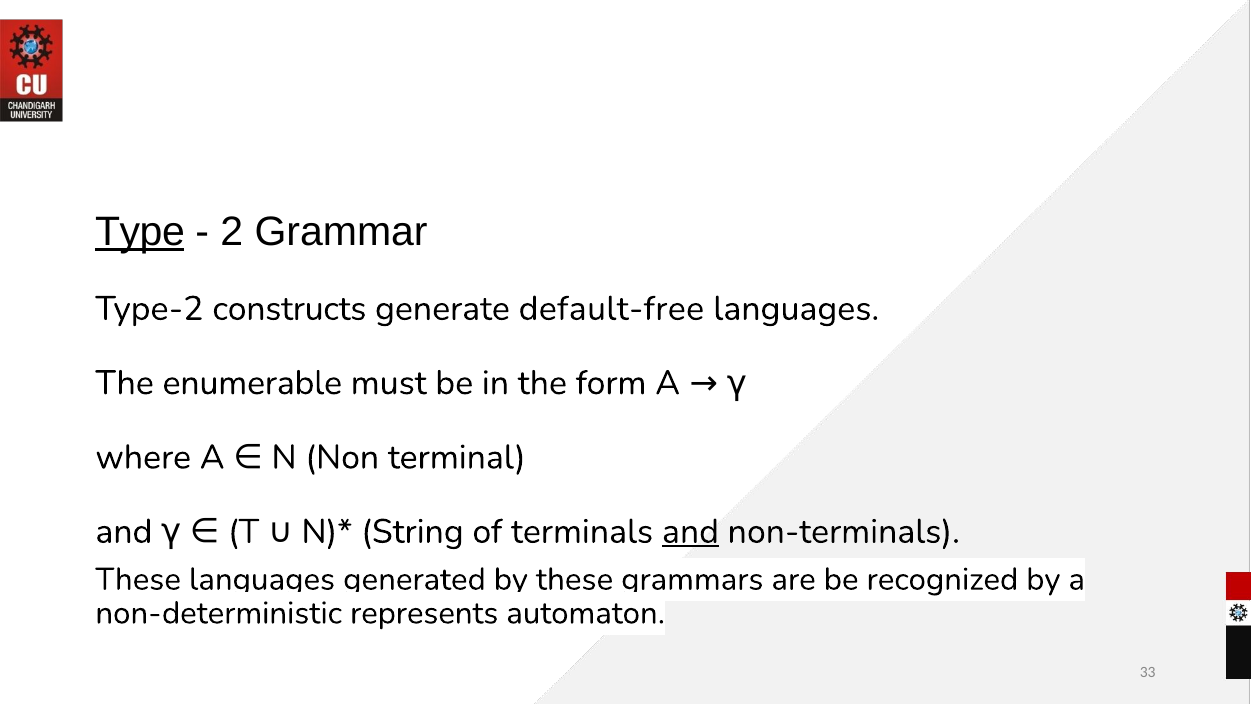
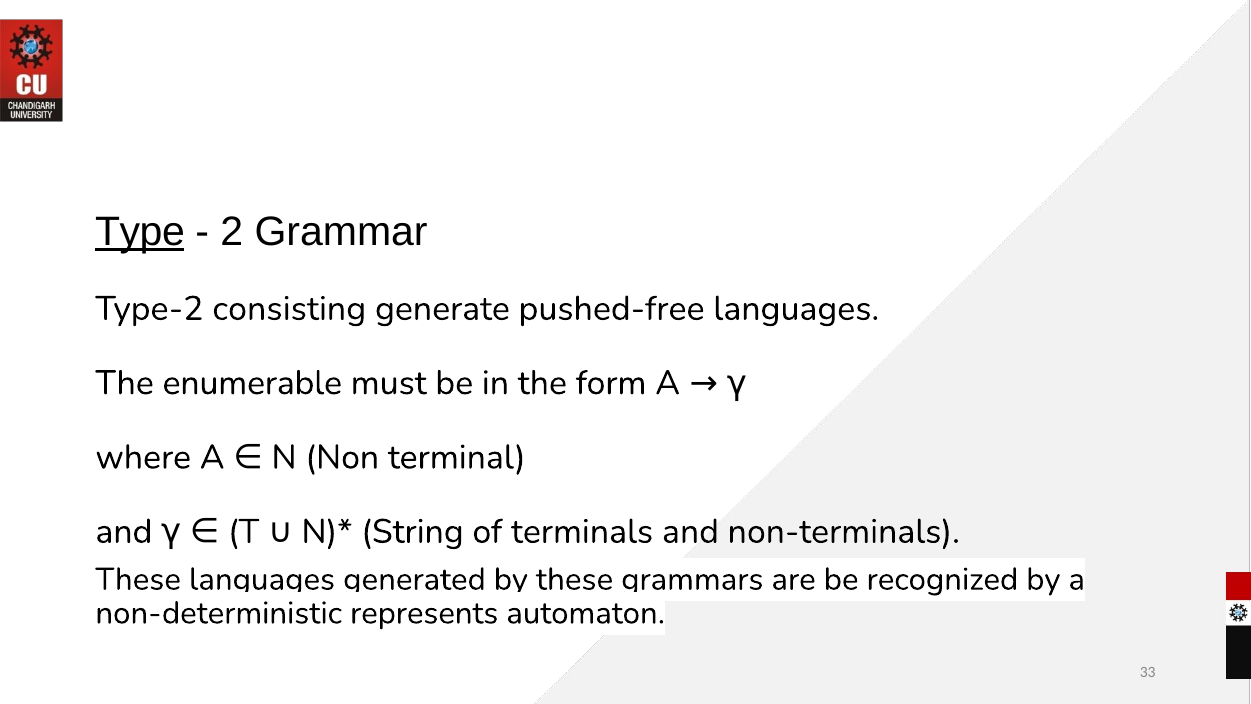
constructs: constructs -> consisting (289, 308)
default-free: default-free -> pushed-free (612, 308)
and underline: present -> none (690, 531)
